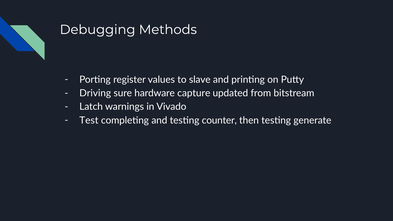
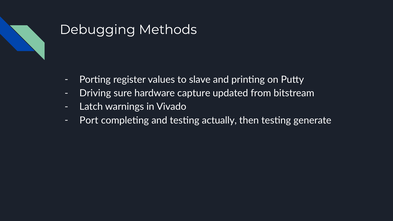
Test: Test -> Port (89, 120)
counter: counter -> actually (219, 120)
